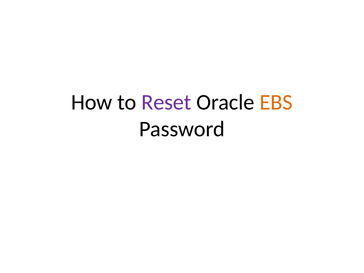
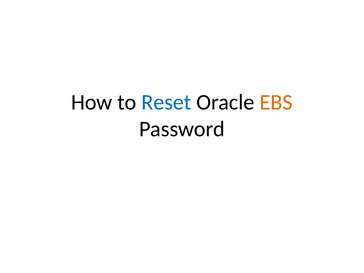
Reset colour: purple -> blue (166, 102)
